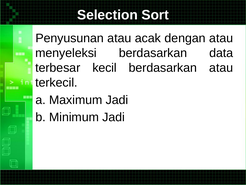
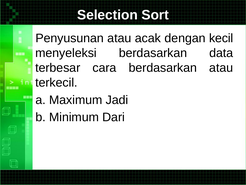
dengan atau: atau -> kecil (221, 38)
kecil: kecil -> cara (104, 68)
Minimum Jadi: Jadi -> Dari (114, 117)
